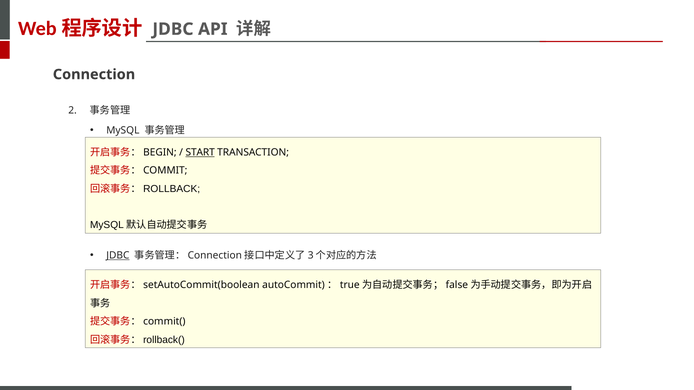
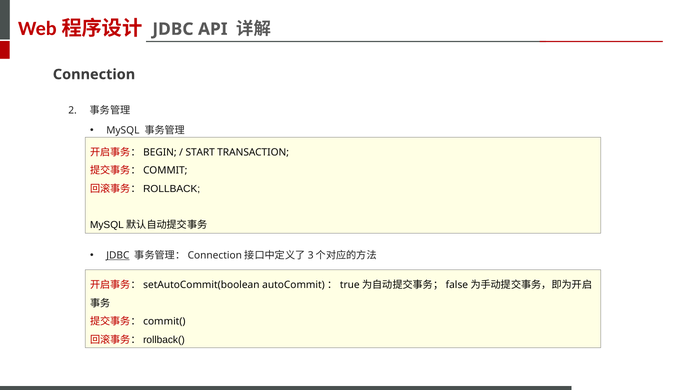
START underline: present -> none (200, 152)
